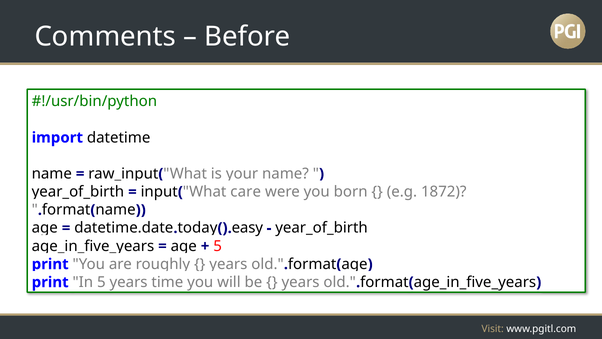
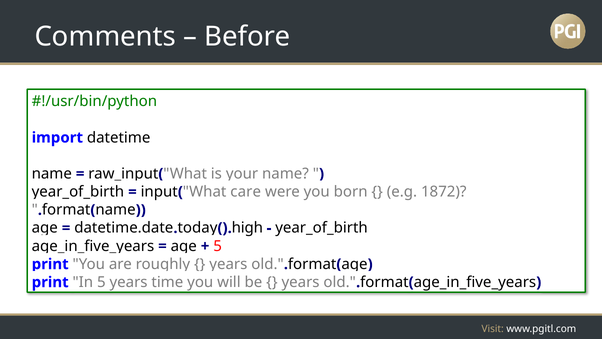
easy: easy -> high (247, 228)
